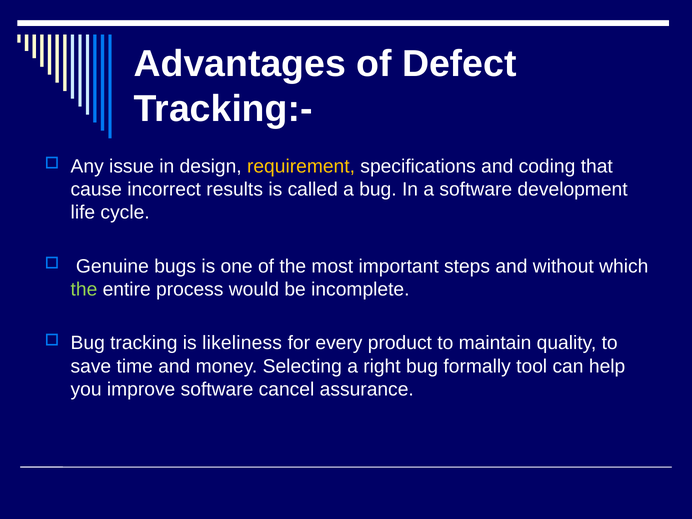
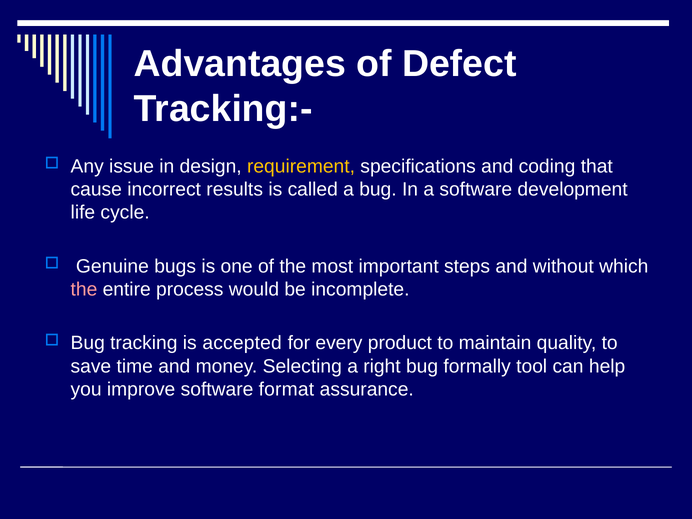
the colour: light green -> pink (84, 289)
likeliness: likeliness -> accepted (242, 343)
cancel: cancel -> format (286, 389)
